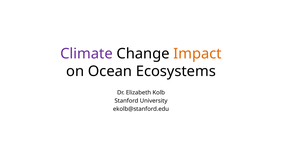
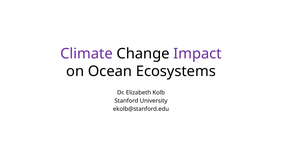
Impact colour: orange -> purple (197, 54)
